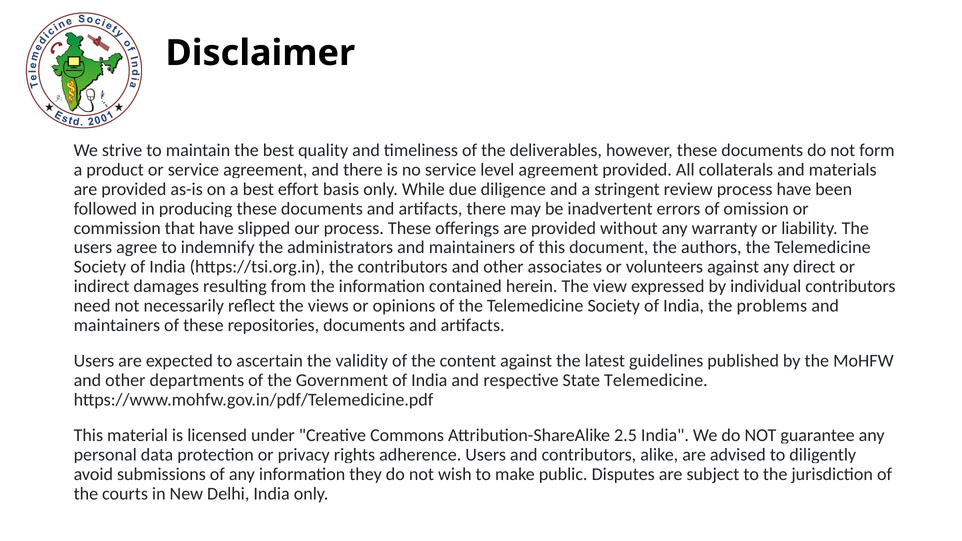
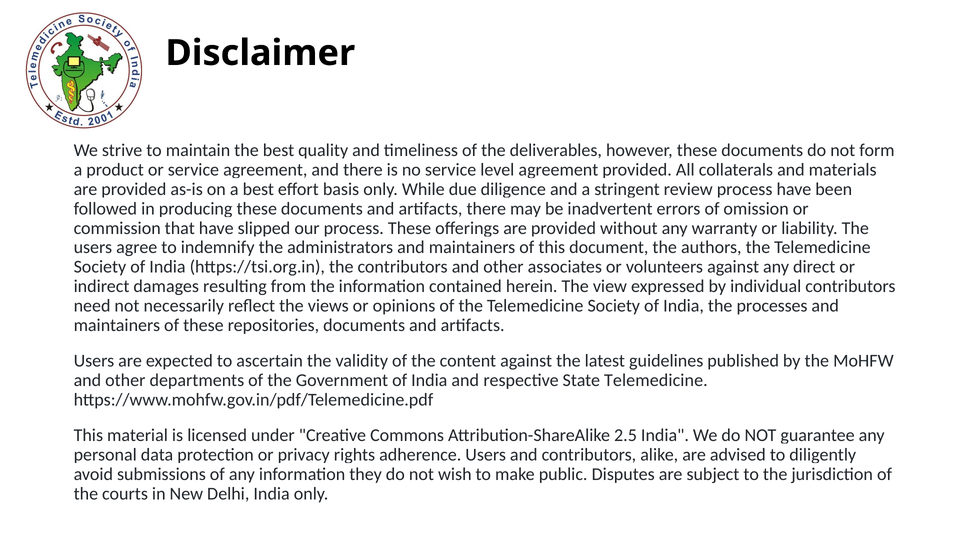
problems: problems -> processes (772, 306)
